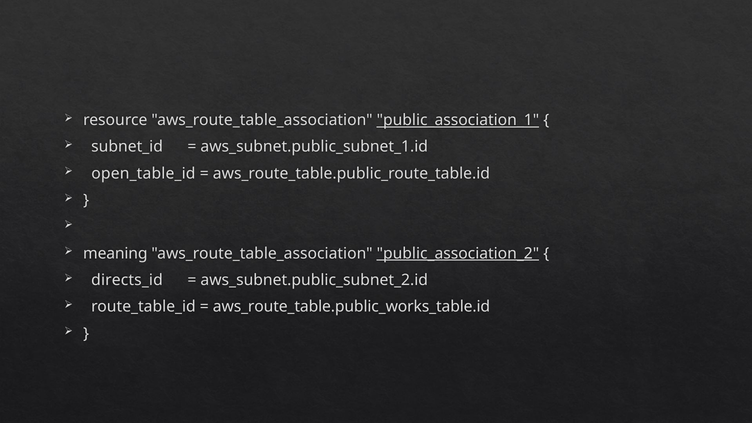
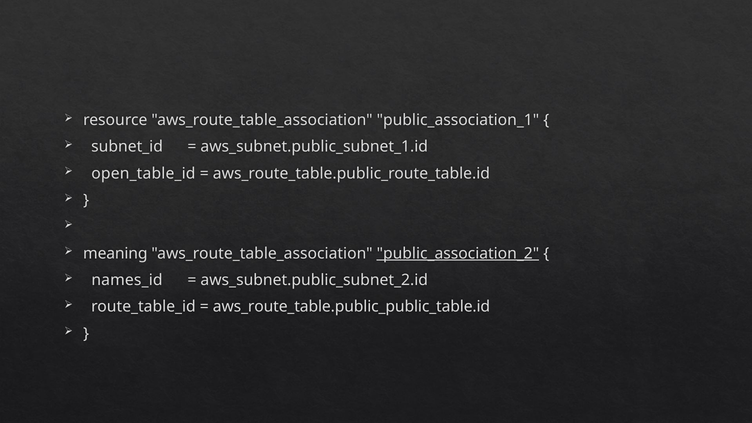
public_association_1 underline: present -> none (458, 120)
directs_id: directs_id -> names_id (127, 280)
aws_route_table.public_works_table.id: aws_route_table.public_works_table.id -> aws_route_table.public_public_table.id (351, 307)
